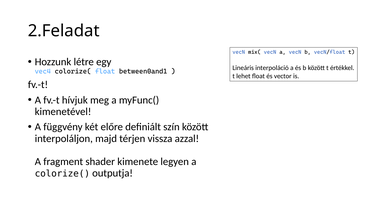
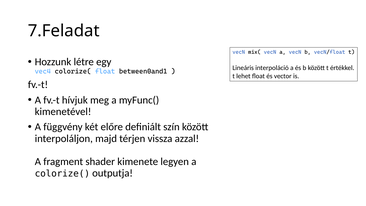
2.Feladat: 2.Feladat -> 7.Feladat (64, 31)
